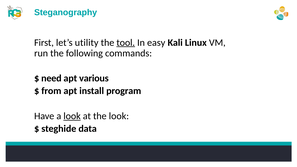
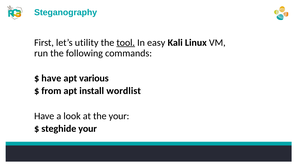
need: need -> have (51, 78)
program: program -> wordlist (124, 91)
look underline: present -> none (72, 116)
the look: look -> your (119, 116)
steghide data: data -> your (88, 129)
